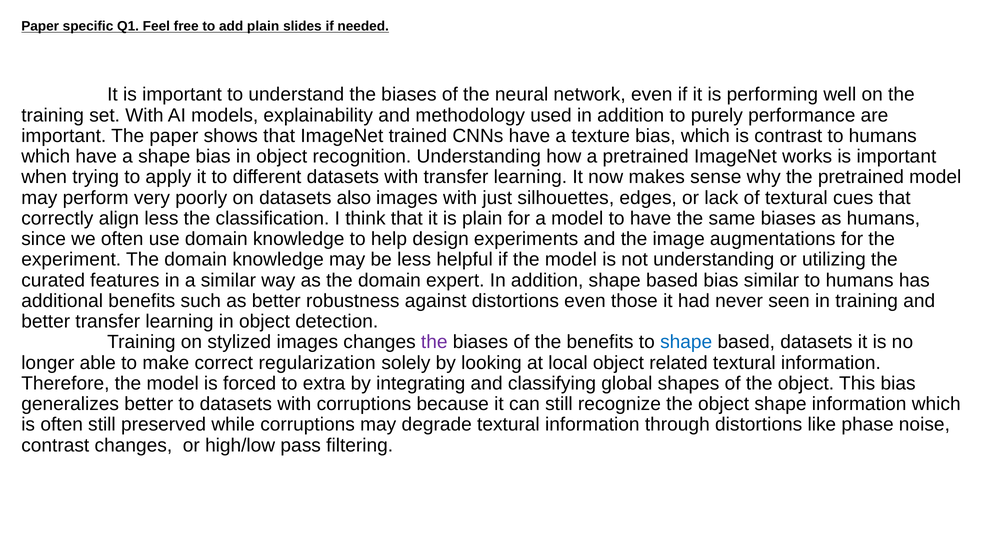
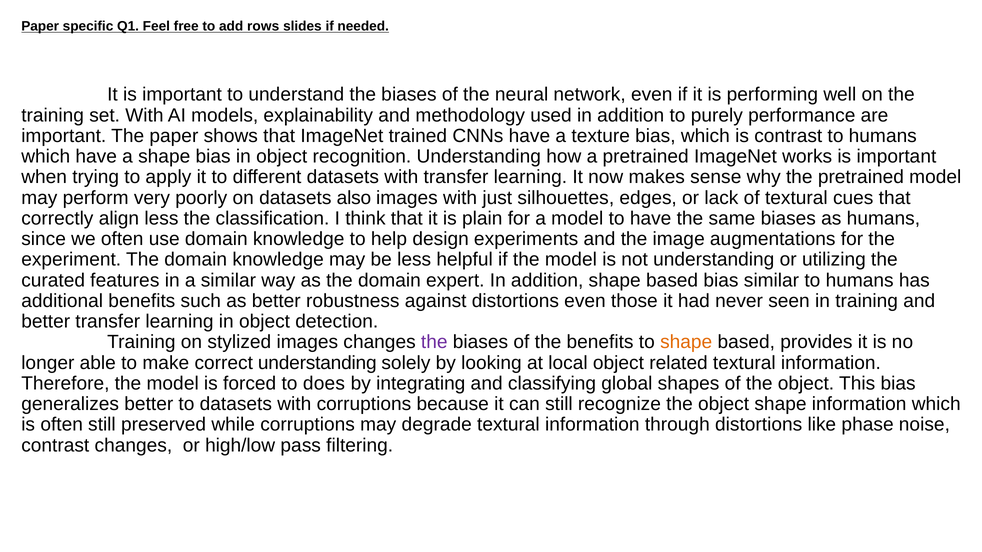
add plain: plain -> rows (263, 26)
shape colour: blue -> orange (686, 342)
based datasets: datasets -> provides (816, 342)
correct regularization: regularization -> understanding (317, 363)
extra: extra -> does (324, 384)
